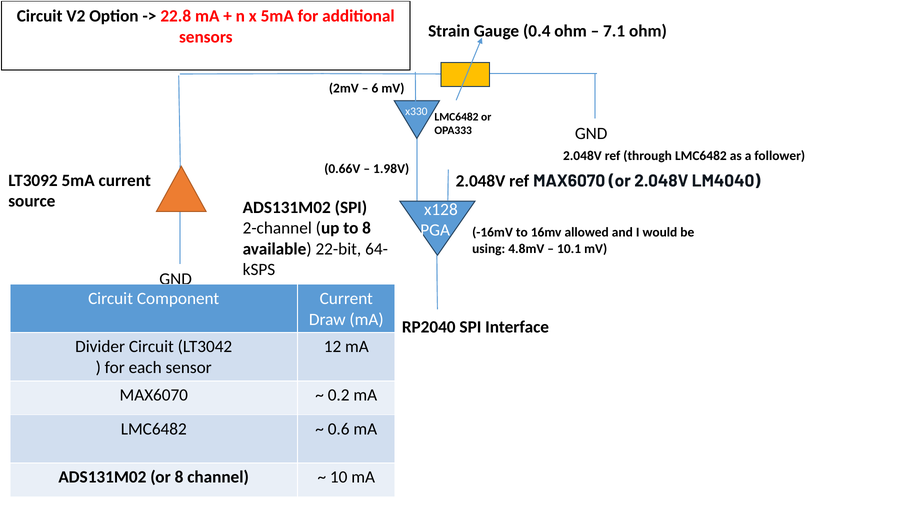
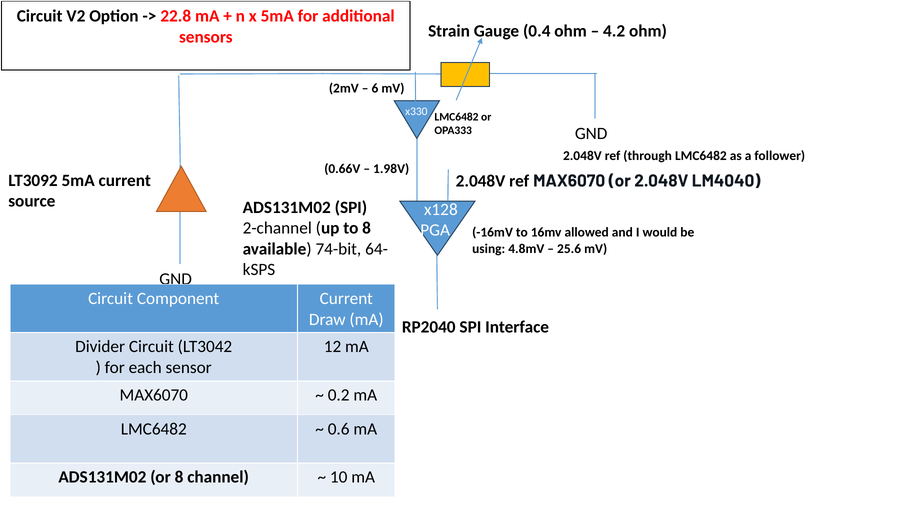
7.1: 7.1 -> 4.2 (614, 31)
22-bit: 22-bit -> 74-bit (338, 249)
10.1: 10.1 -> 25.6 (569, 249)
